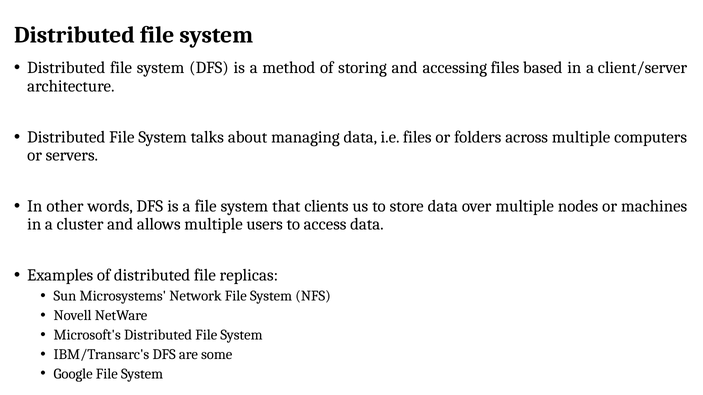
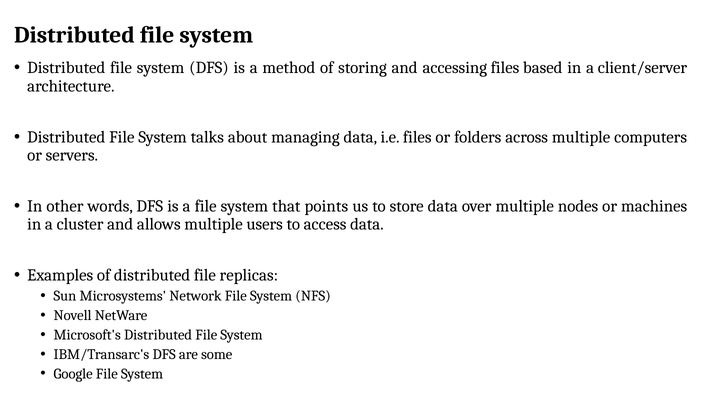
clients: clients -> points (326, 206)
